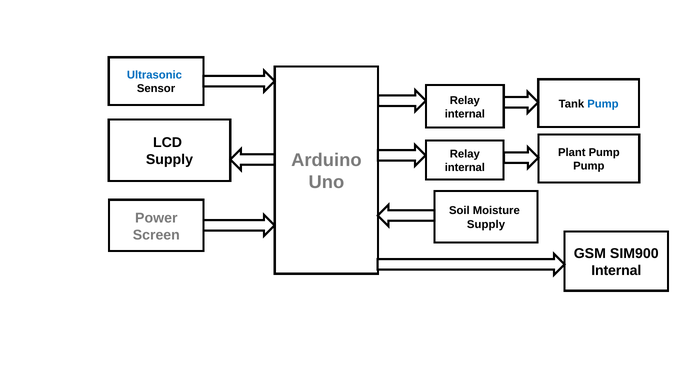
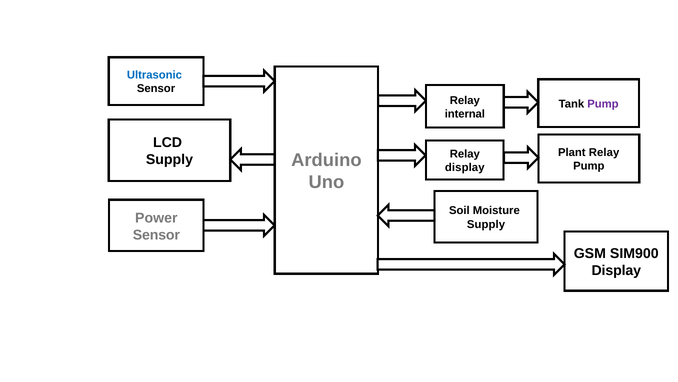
Pump colour: blue -> purple (603, 104)
Plant Pump: Pump -> Relay (604, 152)
internal: internal -> display (465, 167)
Screen: Screen -> Sensor (156, 234)
Internal: Internal -> Display (616, 270)
